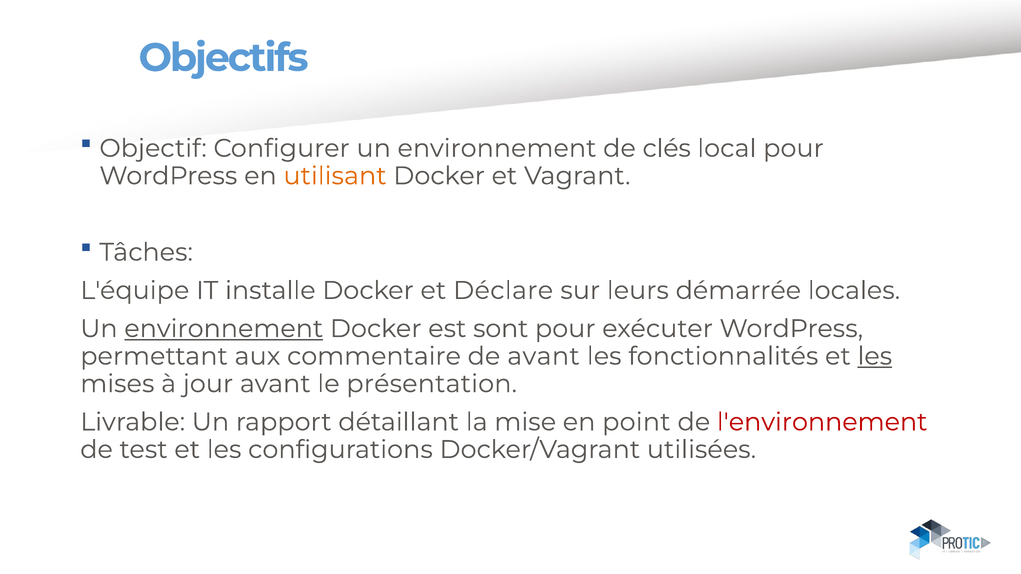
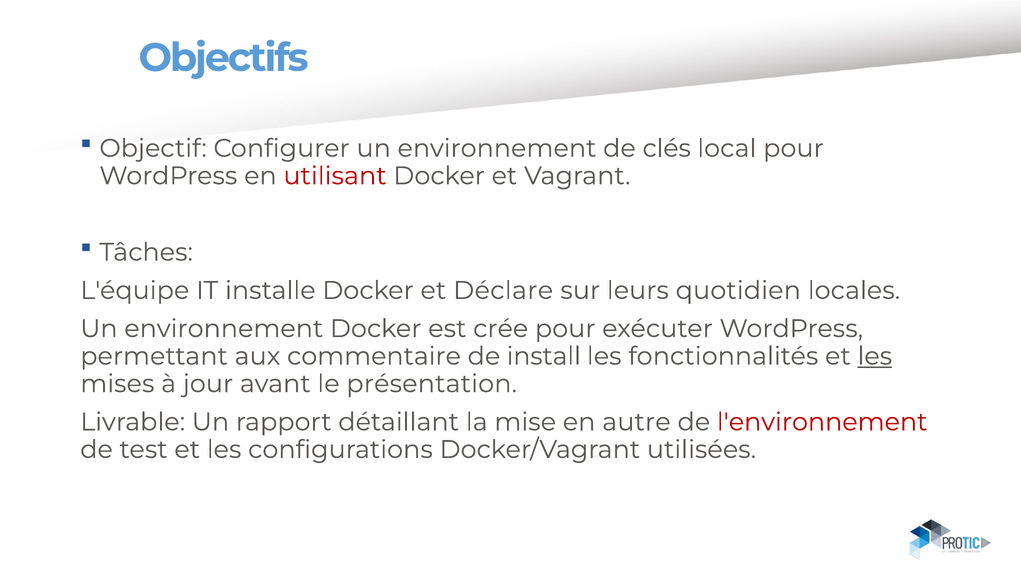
utilisant colour: orange -> red (335, 176)
démarrée: démarrée -> quotidien (738, 291)
environnement underline: present -> none (224, 329)
sont: sont -> crée (501, 329)
de avant: avant -> install (544, 356)
point: point -> autre (636, 422)
